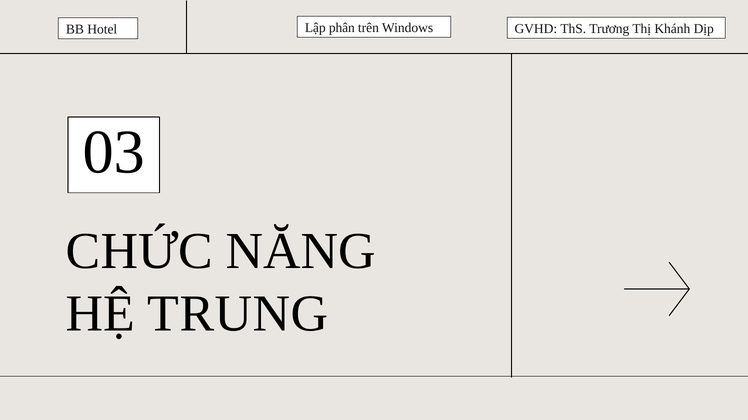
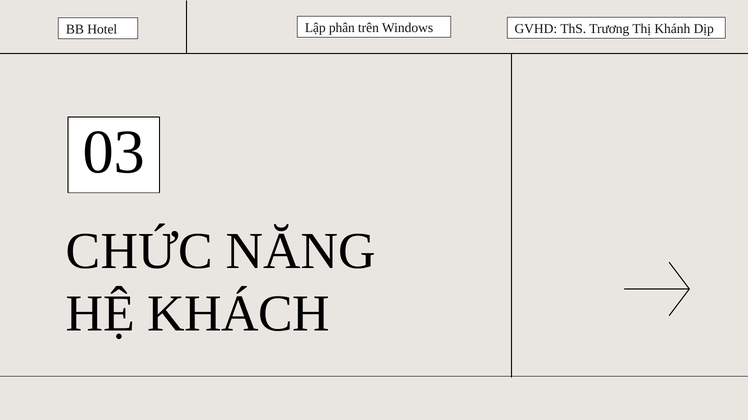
TRUNG: TRUNG -> KHÁCH (238, 314)
